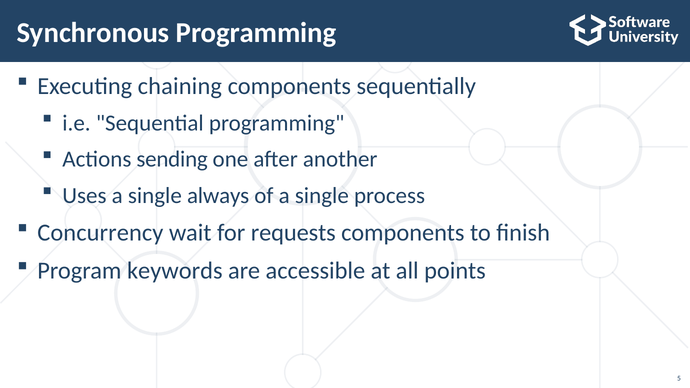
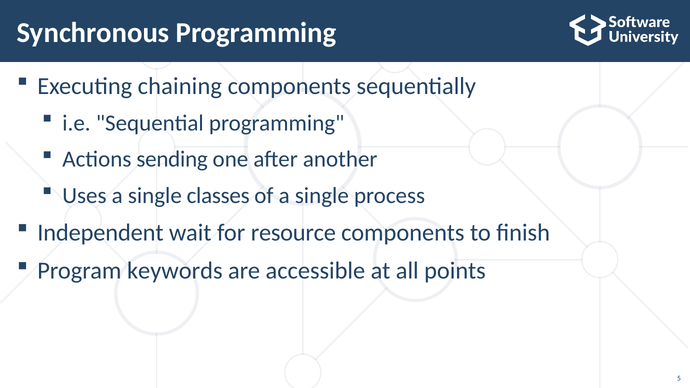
always: always -> classes (218, 196)
Concurrency: Concurrency -> Independent (100, 233)
requests: requests -> resource (293, 233)
